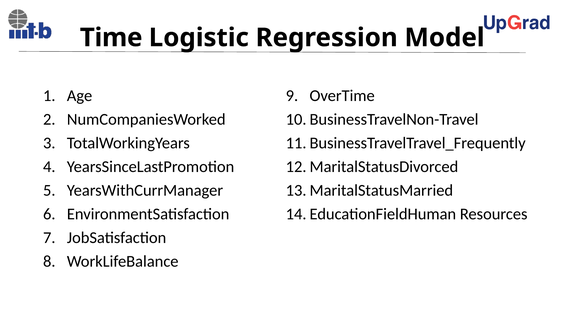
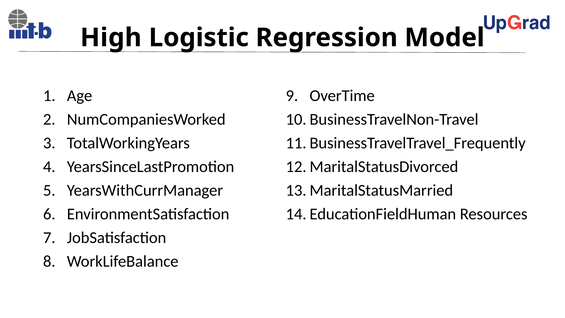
Time: Time -> High (111, 38)
